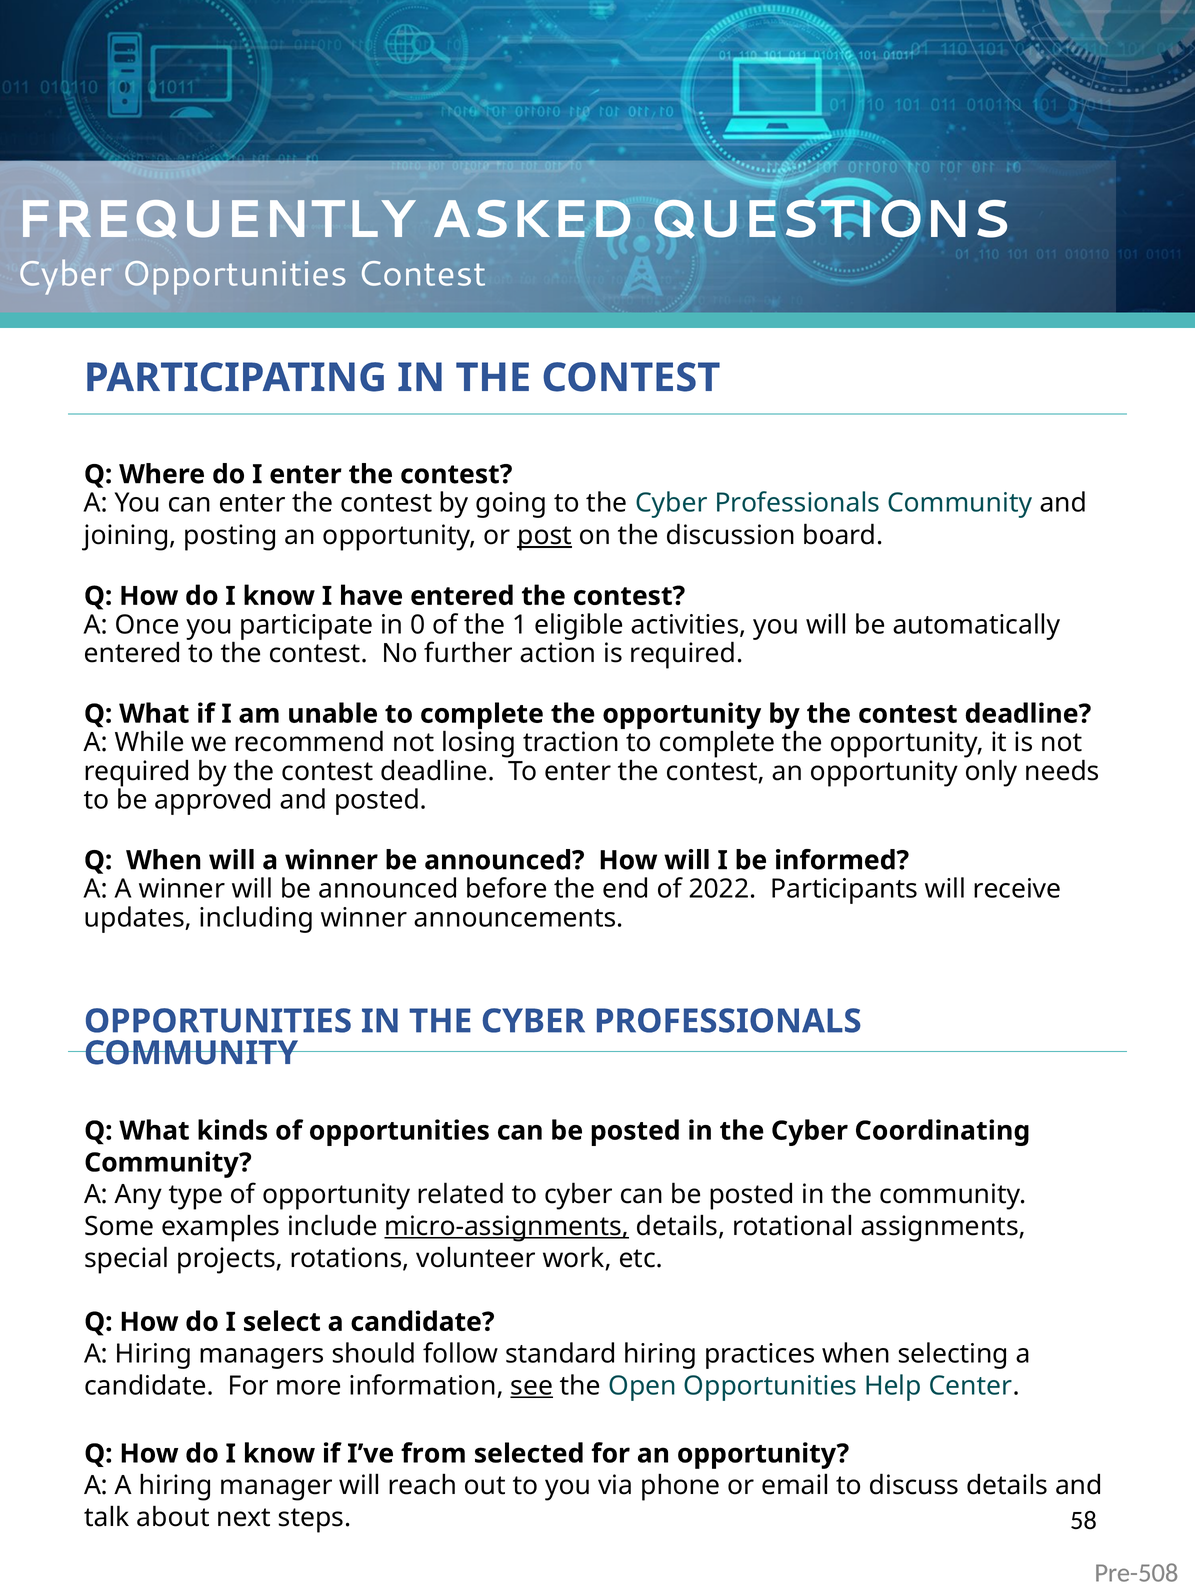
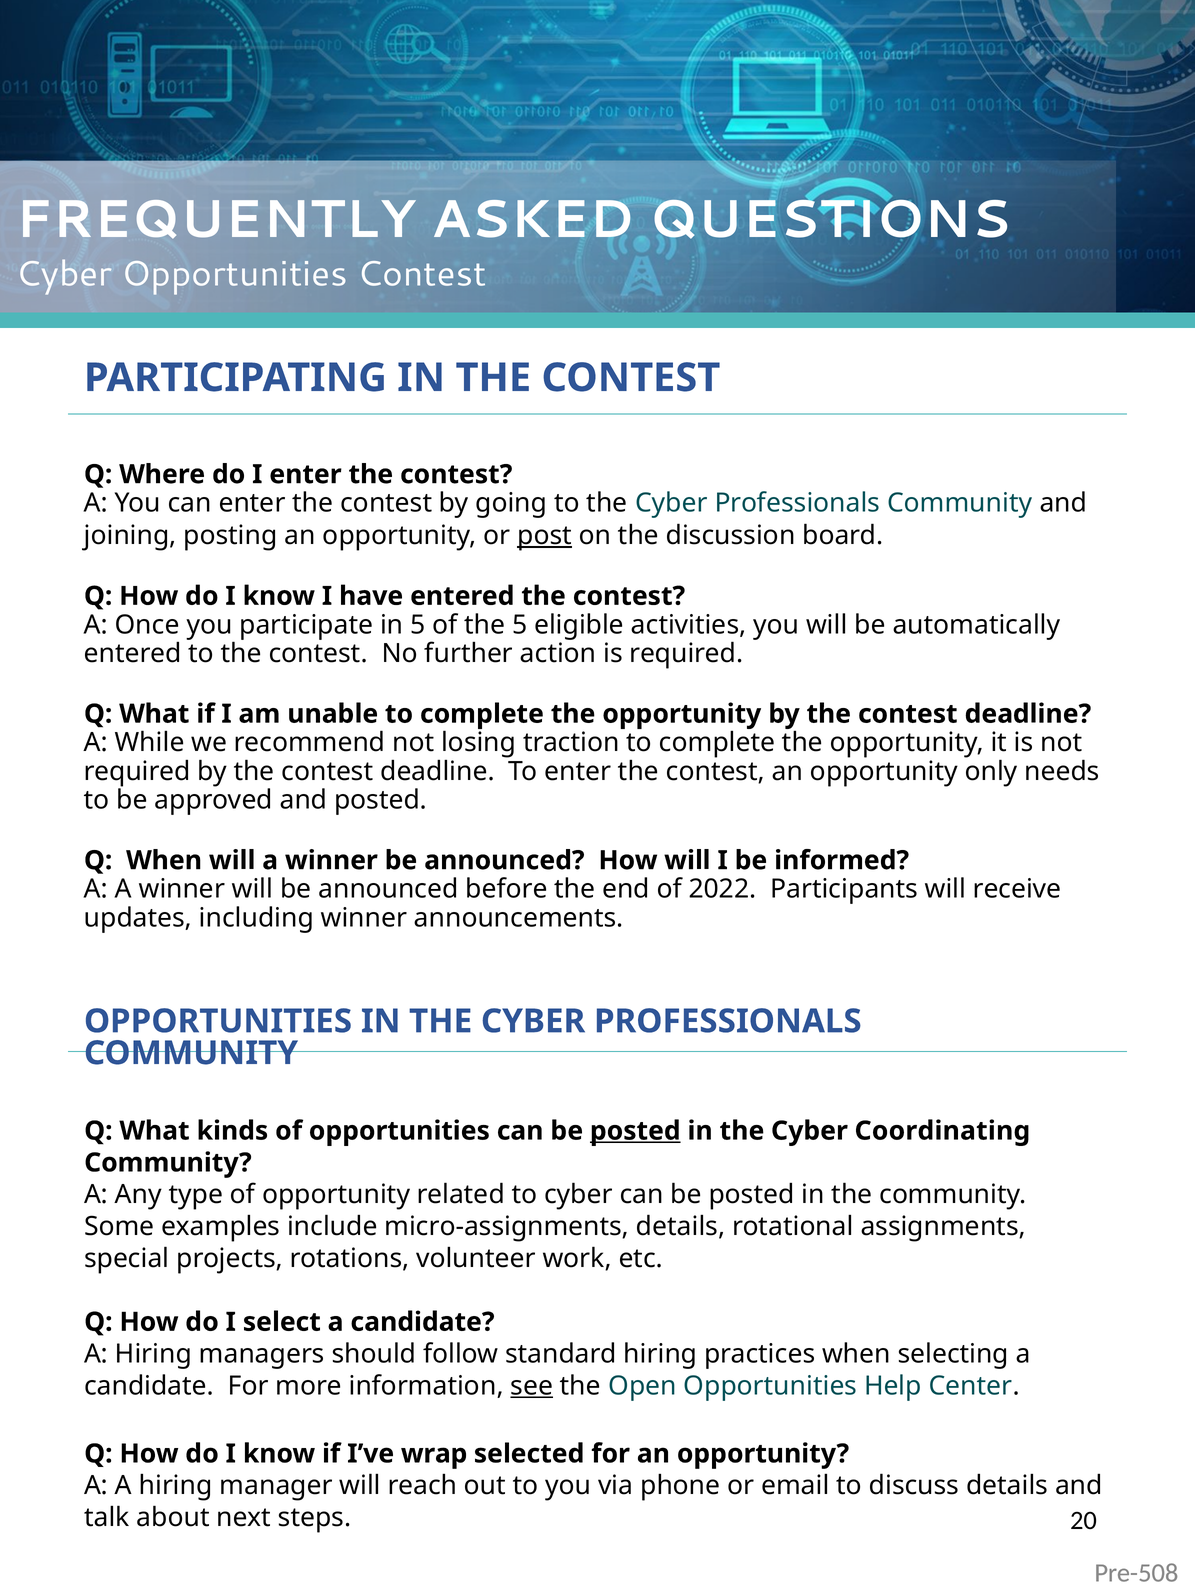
in 0: 0 -> 5 (418, 625)
the 1: 1 -> 5 (520, 625)
posted underline: none -> present (635, 1131)
micro-assignments underline: present -> none (507, 1227)
from: from -> wrap (434, 1454)
58: 58 -> 20 (1083, 1521)
